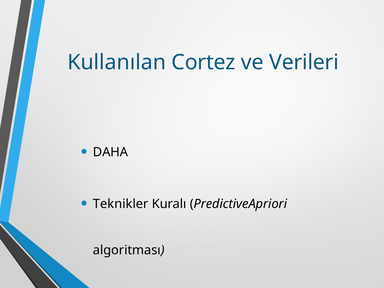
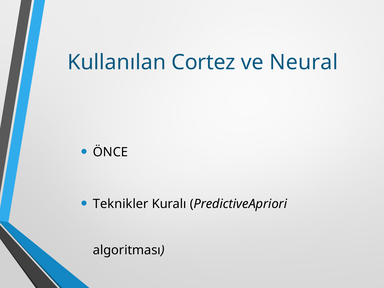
Verileri: Verileri -> Neural (304, 62)
DAHA: DAHA -> ÖNCE (110, 152)
